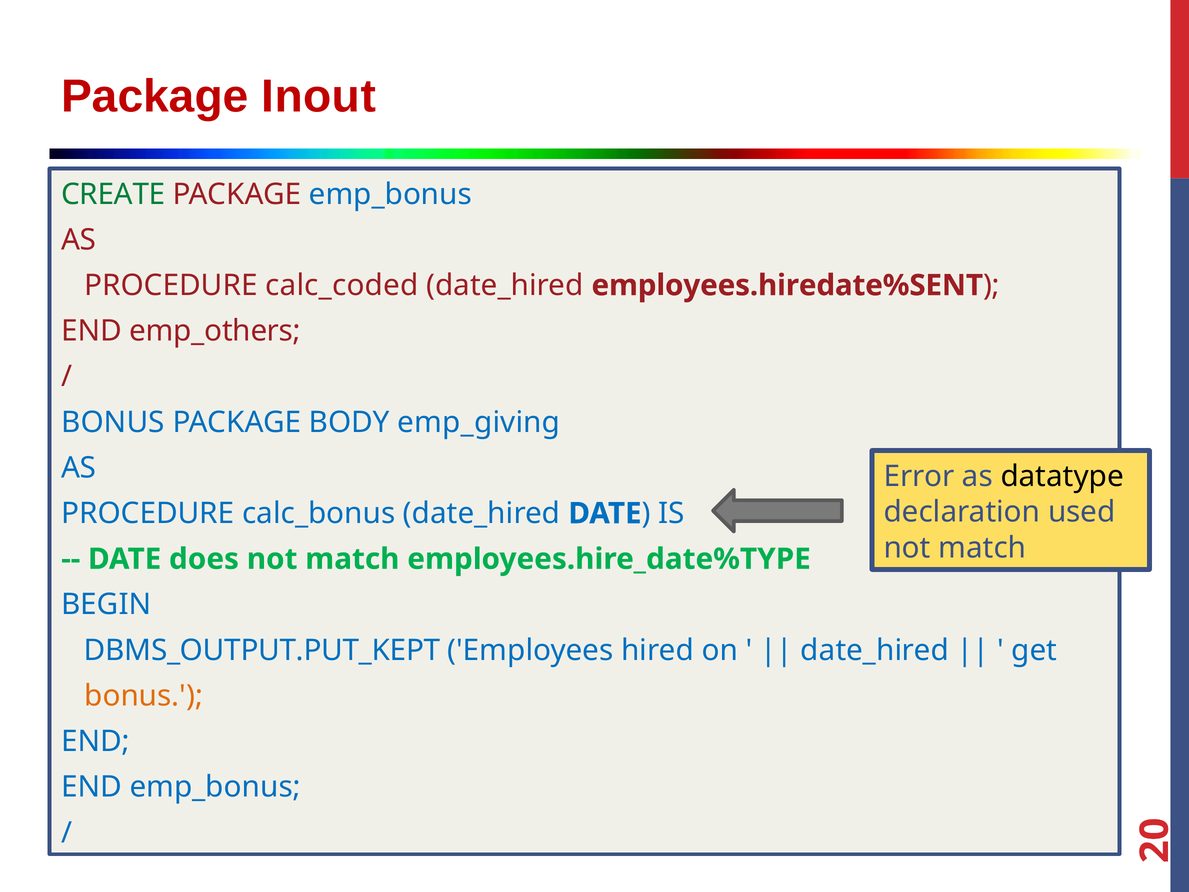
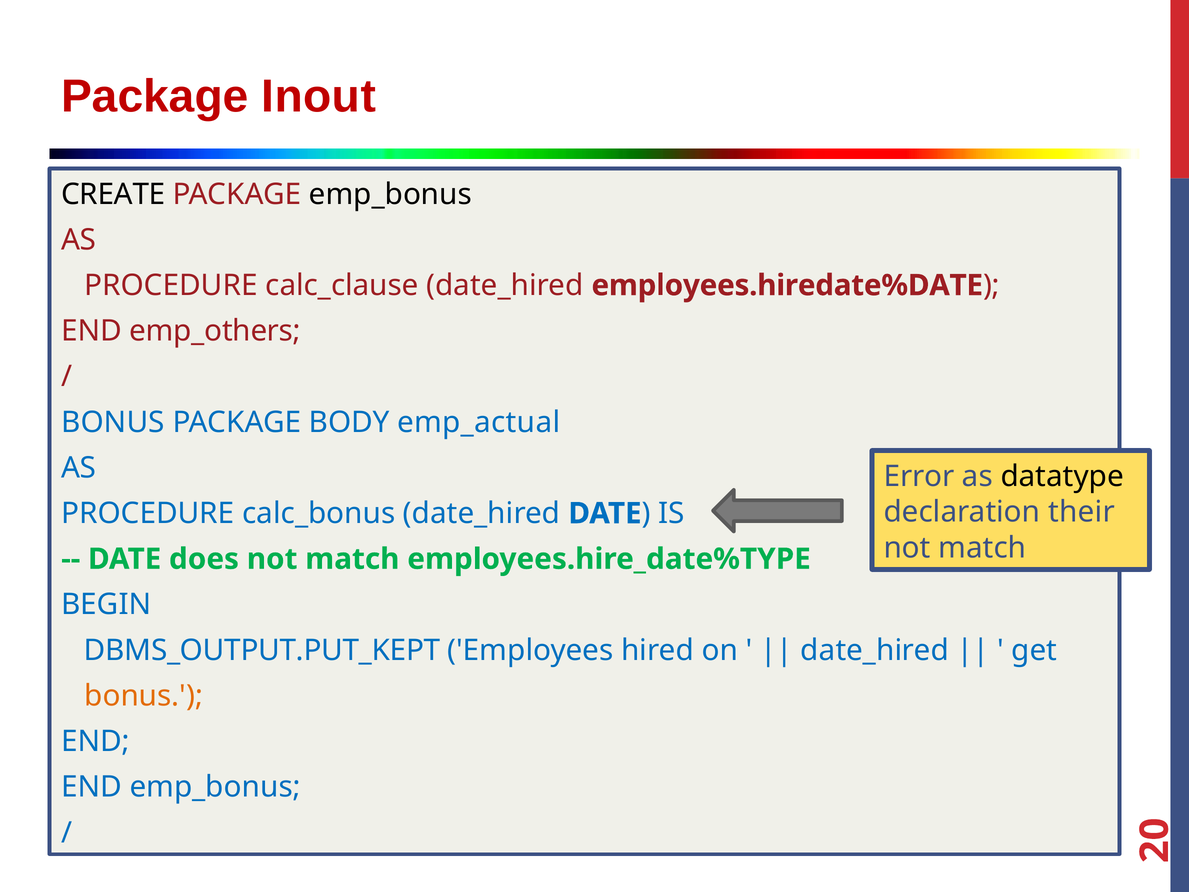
CREATE colour: green -> black (113, 194)
emp_bonus colour: blue -> black (390, 194)
calc_coded: calc_coded -> calc_clause (342, 285)
employees.hiredate%SENT: employees.hiredate%SENT -> employees.hiredate%DATE (787, 285)
emp_giving: emp_giving -> emp_actual (479, 422)
used: used -> their (1081, 512)
